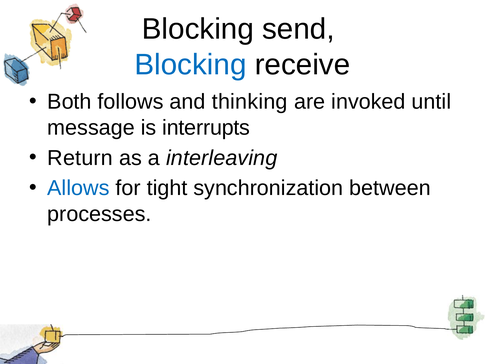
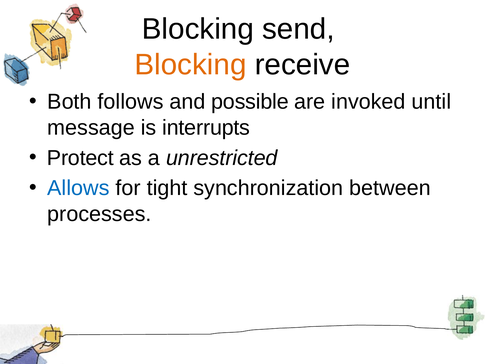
Blocking colour: blue -> orange (190, 65)
thinking: thinking -> possible (250, 102)
Return: Return -> Protect (80, 158)
interleaving: interleaving -> unrestricted (222, 158)
